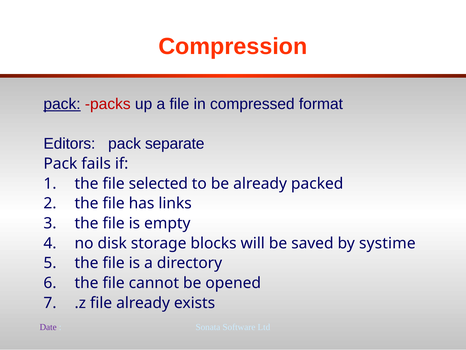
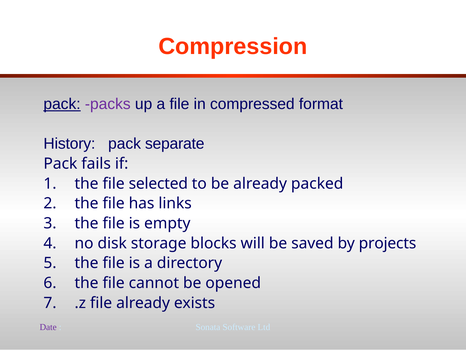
packs colour: red -> purple (108, 104)
Editors: Editors -> History (69, 144)
systime: systime -> projects (387, 243)
